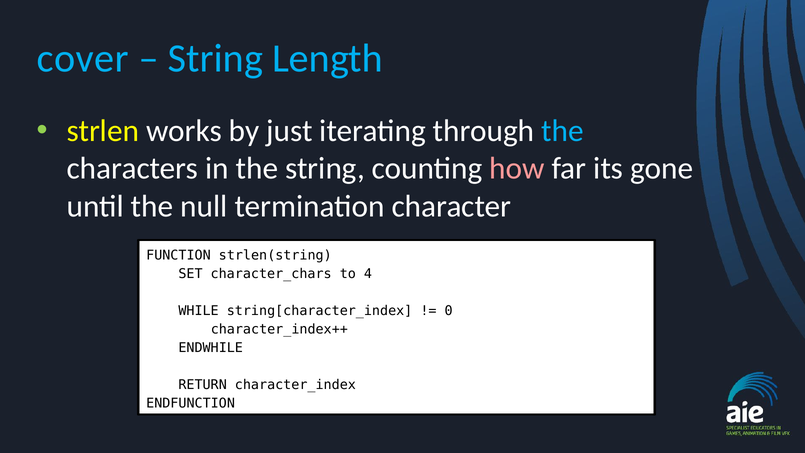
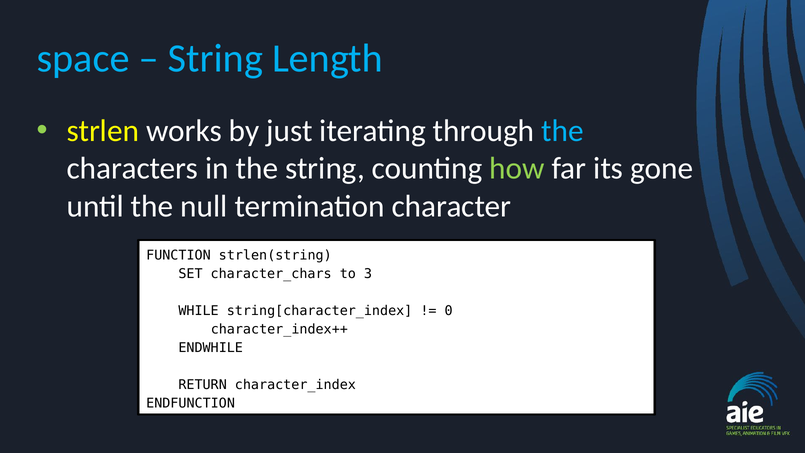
cover: cover -> space (83, 59)
how colour: pink -> light green (517, 169)
4: 4 -> 3 (368, 274)
